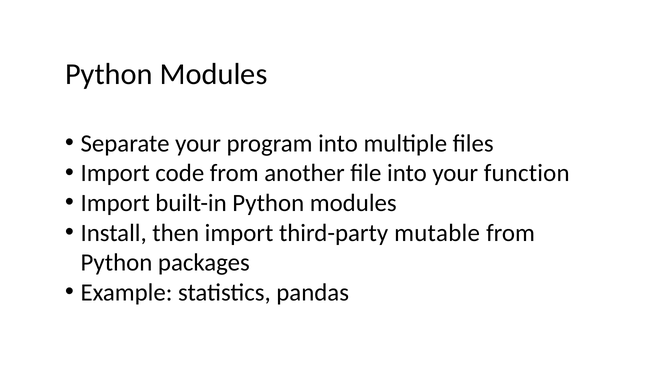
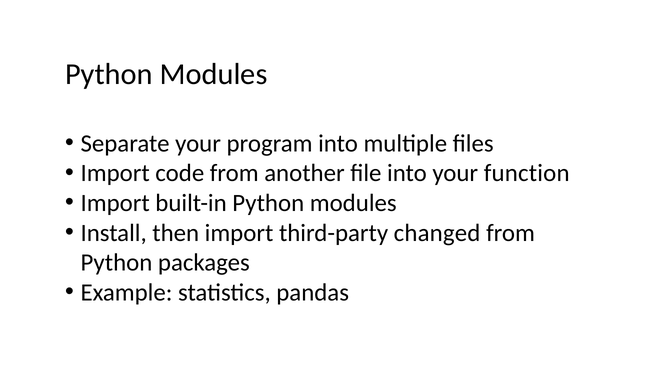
mutable: mutable -> changed (437, 233)
